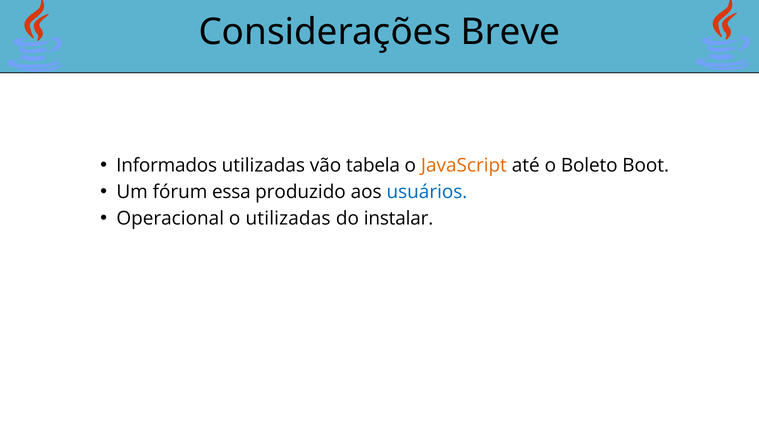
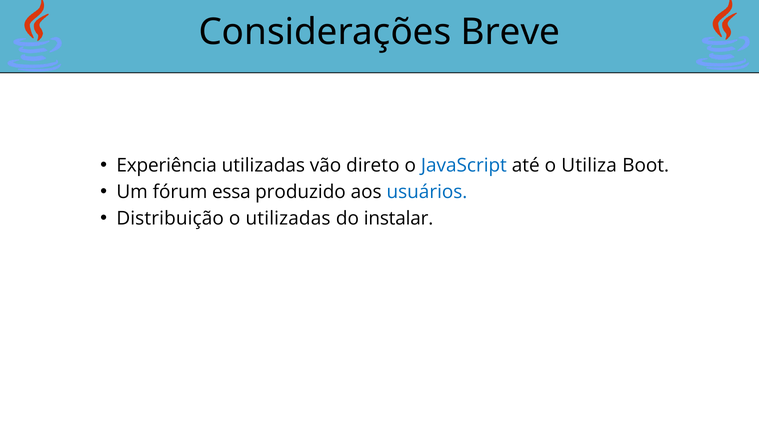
Informados: Informados -> Experiência (167, 165)
tabela: tabela -> direto (373, 165)
JavaScript colour: orange -> blue (464, 165)
Boleto: Boleto -> Utiliza (589, 165)
Operacional: Operacional -> Distribuição (170, 218)
